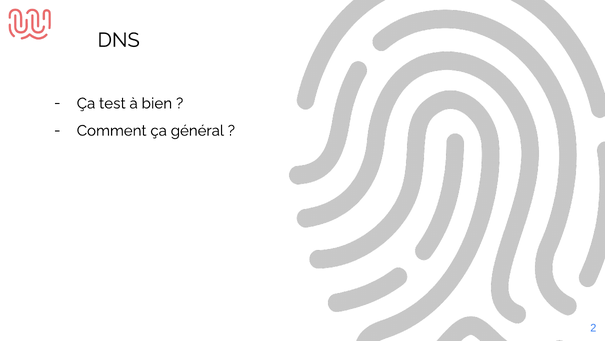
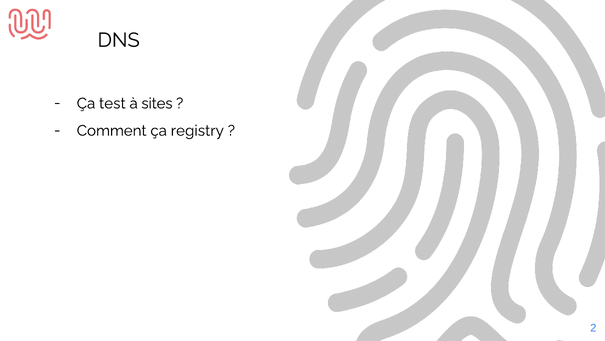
bien: bien -> sites (157, 103)
général: général -> registry (197, 130)
